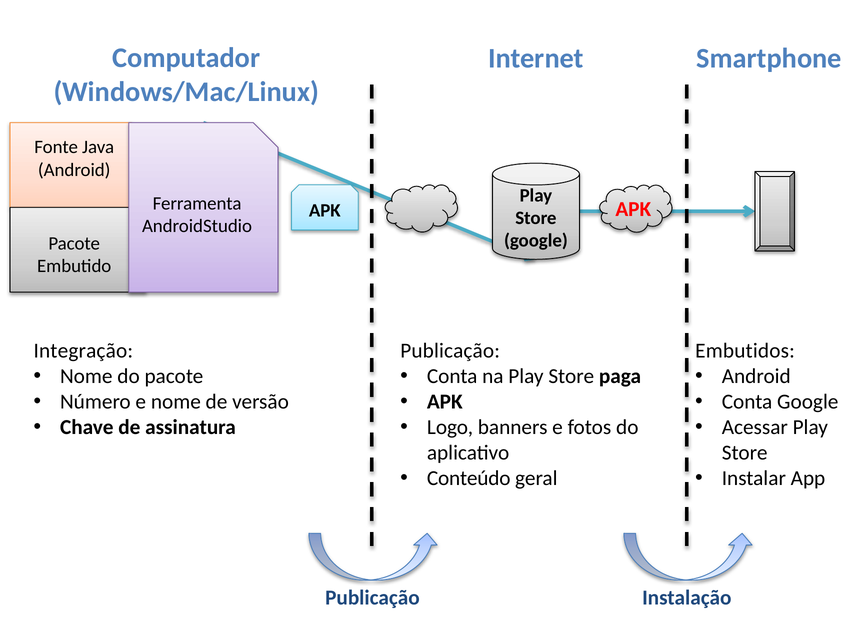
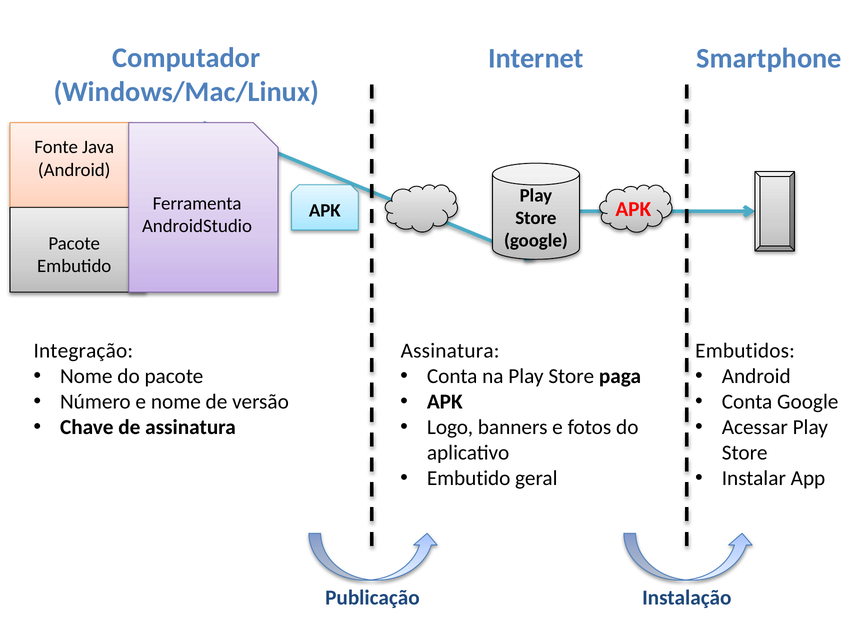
Publicação: Publicação -> Assinatura (450, 351)
Conteúdo: Conteúdo -> Embutido (469, 479)
